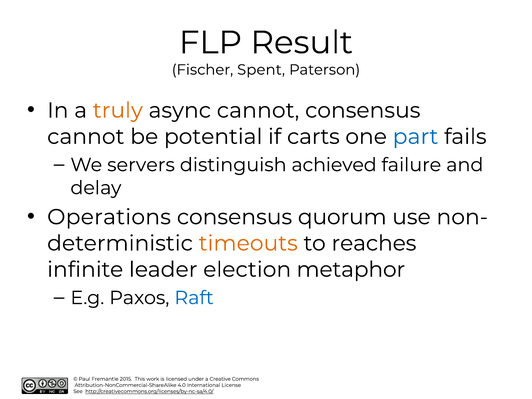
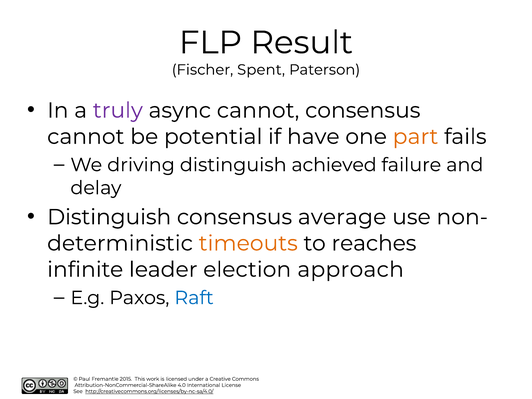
truly colour: orange -> purple (118, 110)
carts: carts -> have (313, 137)
part colour: blue -> orange (415, 137)
servers: servers -> driving (141, 165)
Operations: Operations -> Distinguish (109, 217)
quorum: quorum -> average (342, 217)
metaphor: metaphor -> approach (351, 270)
